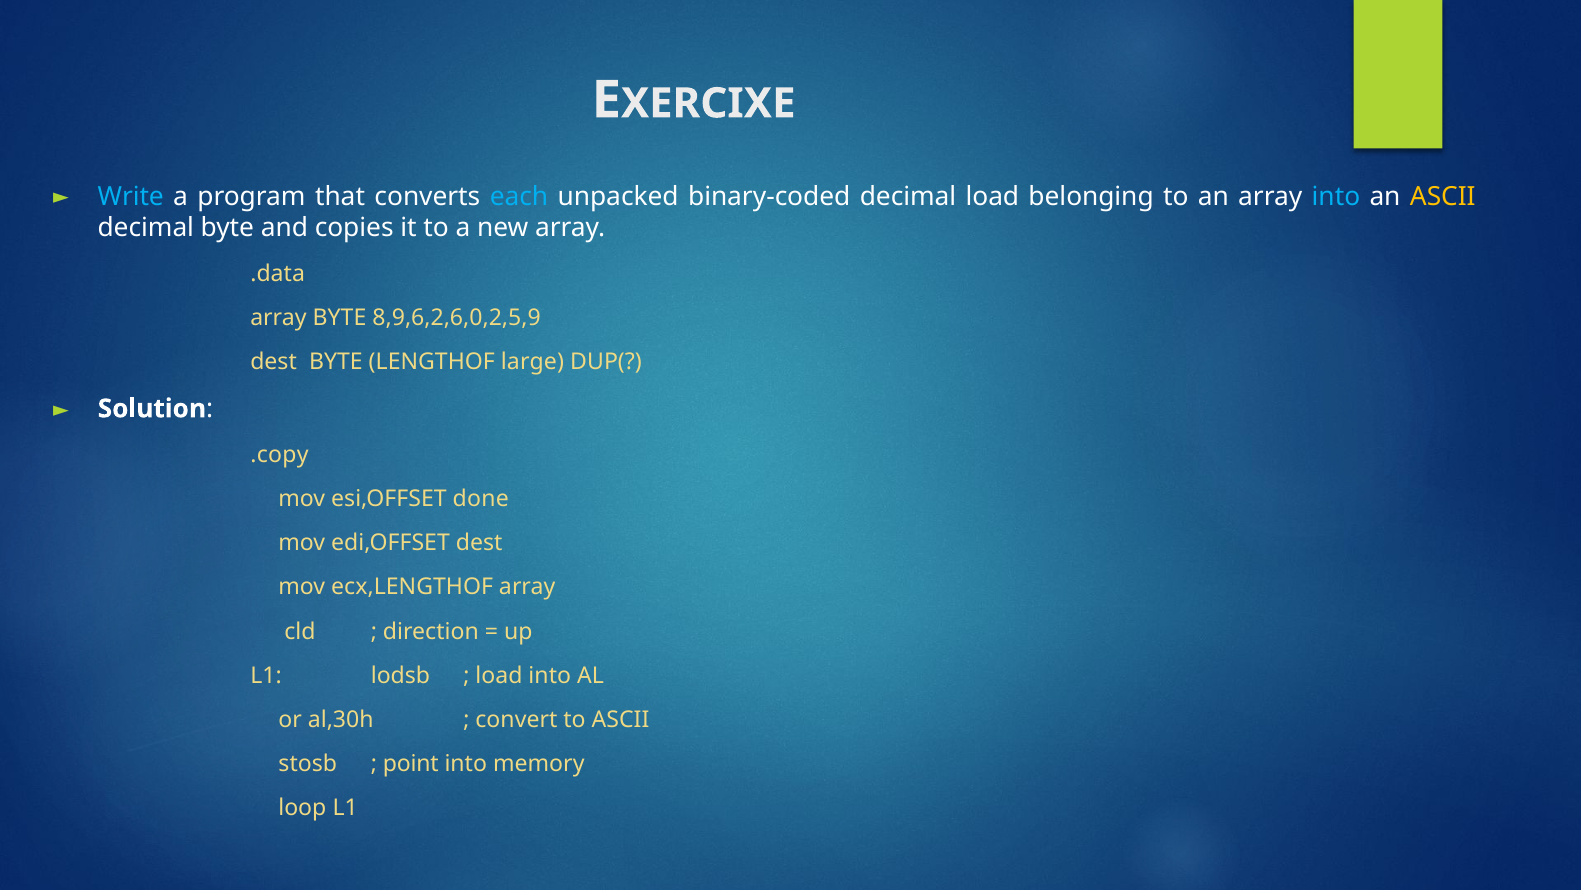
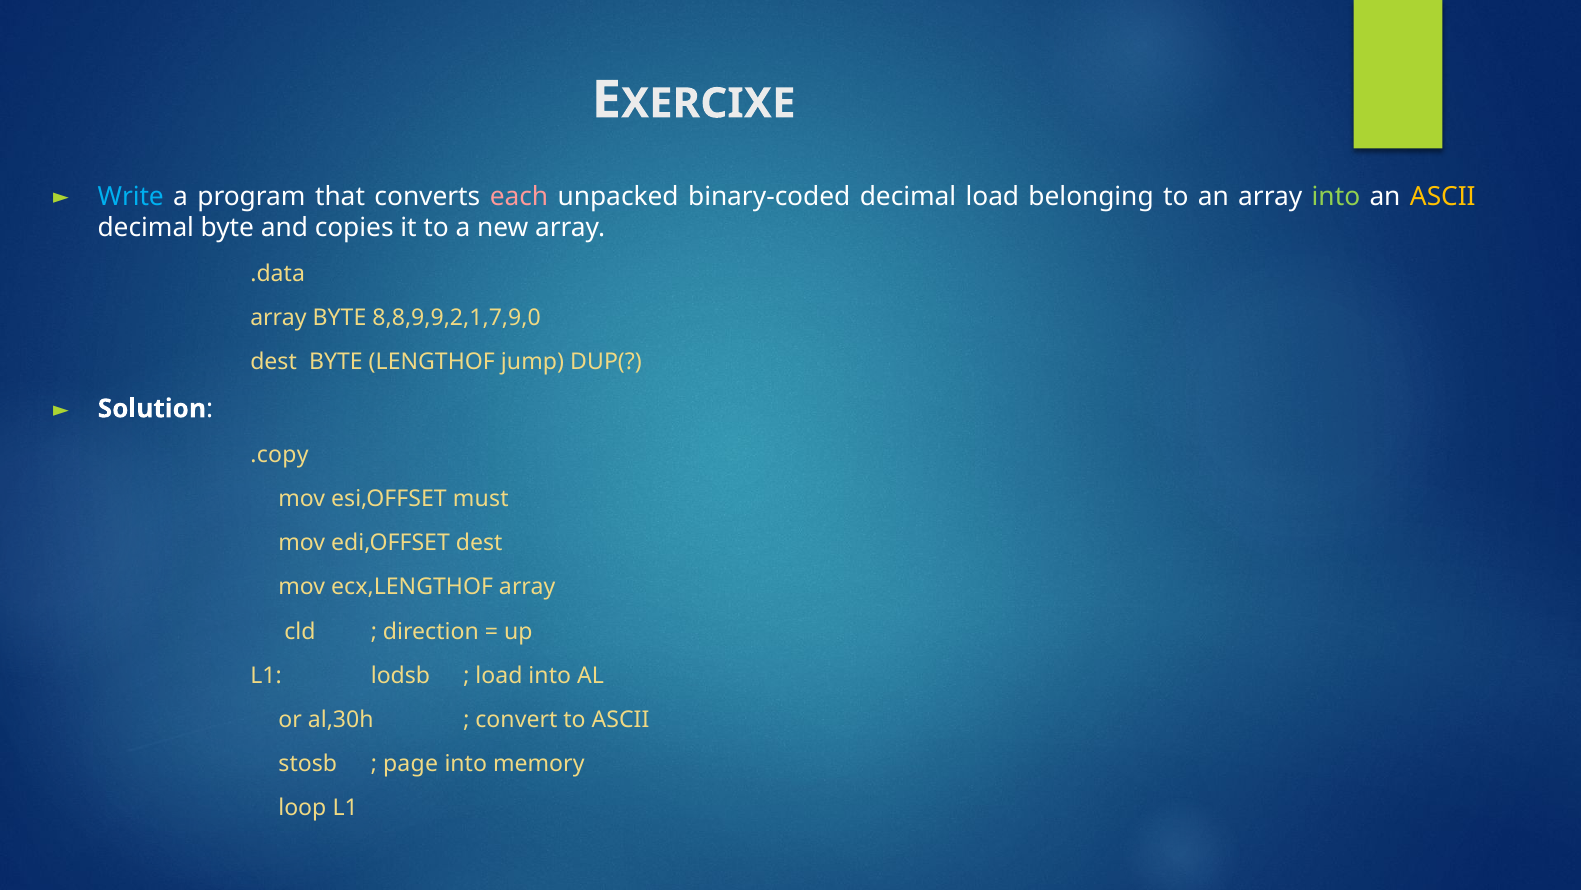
each colour: light blue -> pink (519, 196)
into colour: light blue -> light green (1336, 196)
8,9,6,2,6,0,2,5,9: 8,9,6,2,6,0,2,5,9 -> 8,8,9,9,2,1,7,9,0 (457, 318)
large: large -> jump (532, 362)
done: done -> must (481, 498)
point: point -> page (411, 763)
